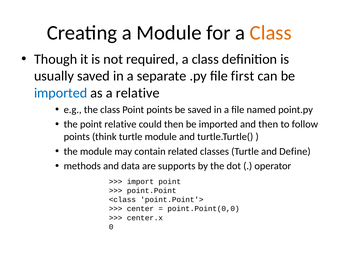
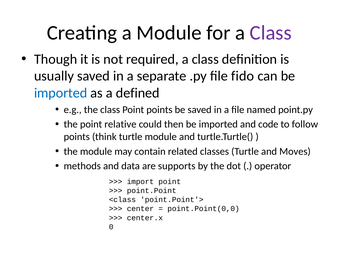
Class colour: orange -> purple (271, 33)
first: first -> fido (243, 76)
a relative: relative -> defined (138, 93)
and then: then -> code (268, 124)
Define: Define -> Moves (295, 152)
